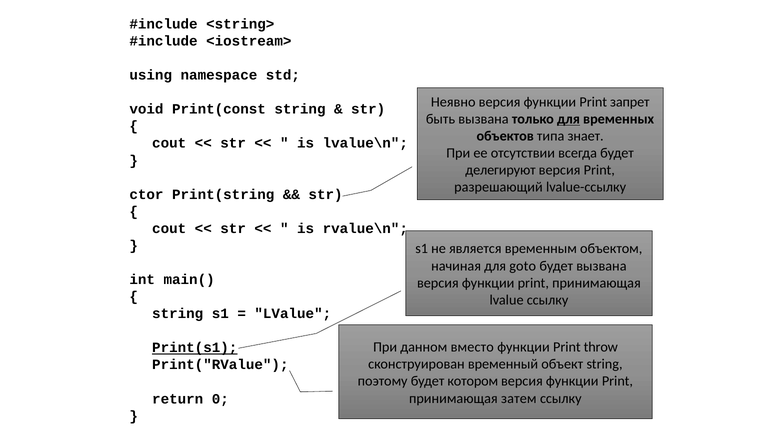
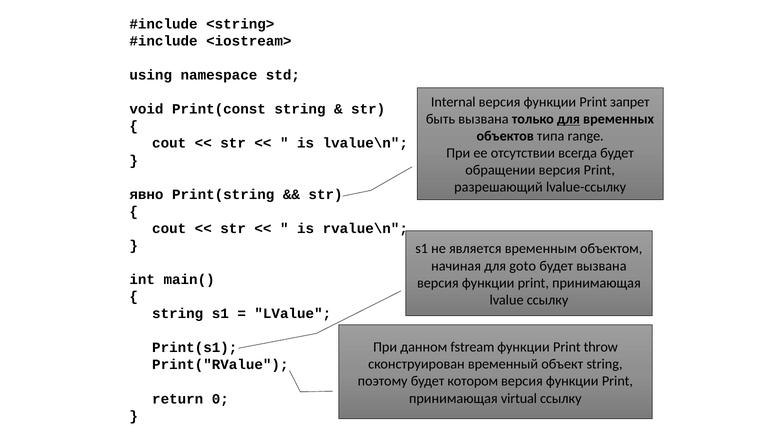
Неявно: Неявно -> Internal (453, 102)
знает: знает -> range (586, 136)
делегируют: делегируют -> обращении (500, 170)
ctor: ctor -> явно (146, 195)
вместо: вместо -> fstream (472, 348)
Print(s1 underline: present -> none (195, 348)
затем: затем -> virtual (519, 399)
